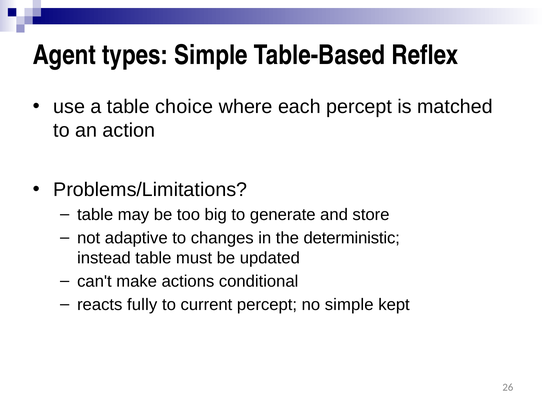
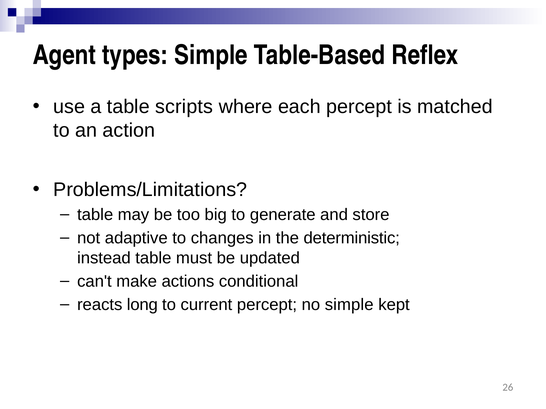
choice: choice -> scripts (184, 107)
fully: fully -> long (142, 305)
